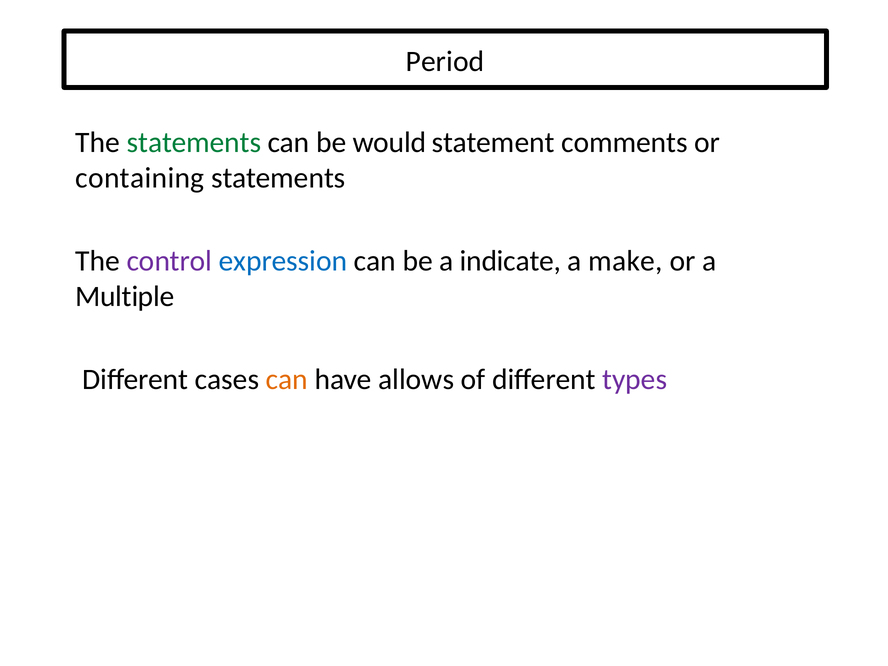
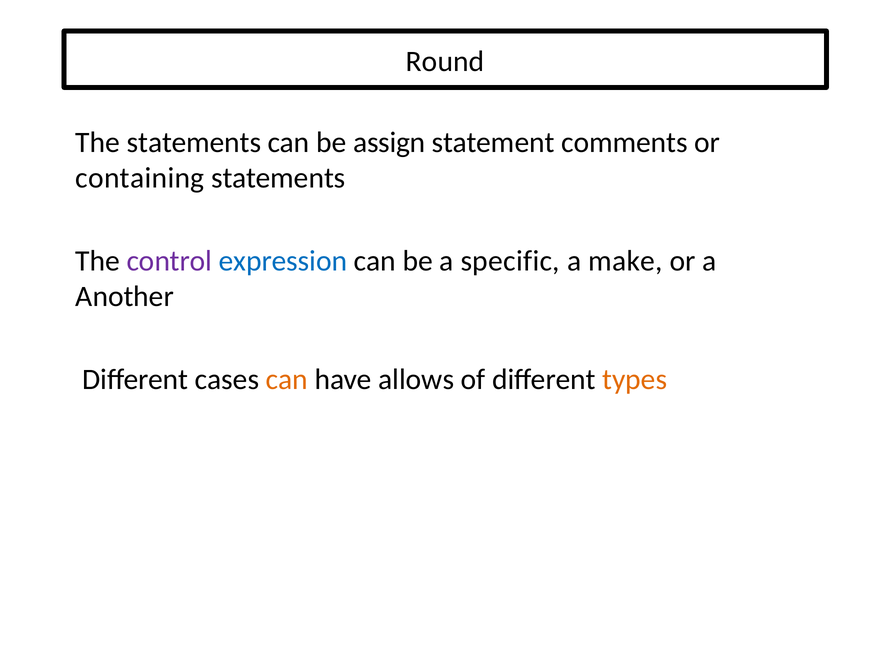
Period: Period -> Round (445, 61)
statements colour: green -> black (194, 143)
would: would -> assign (389, 143)
indicate: indicate -> specific (510, 261)
Multiple: Multiple -> Another (125, 297)
types colour: purple -> orange (635, 379)
